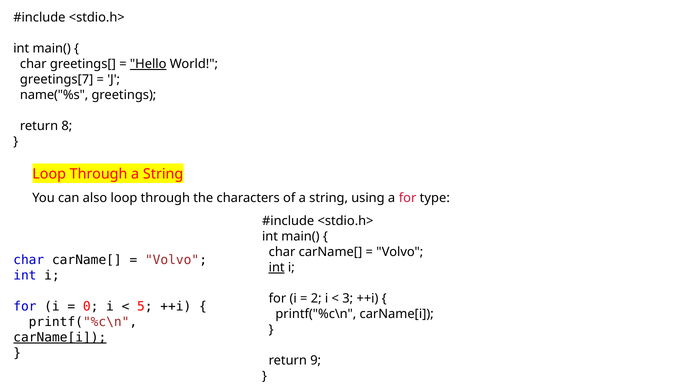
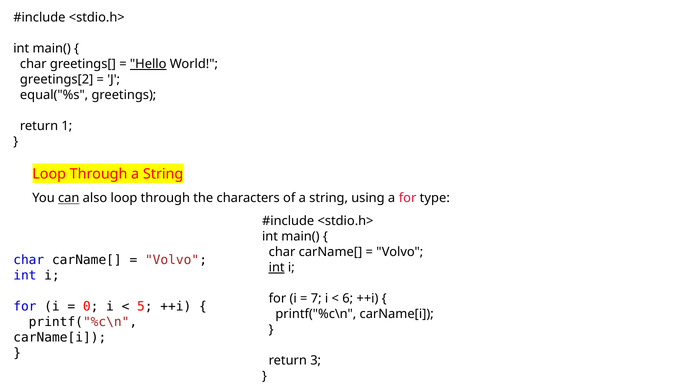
greetings[7: greetings[7 -> greetings[2 (57, 79)
name("%s: name("%s -> equal("%s (54, 95)
8: 8 -> 1 (67, 126)
can underline: none -> present (69, 198)
2: 2 -> 7 (316, 298)
3: 3 -> 6 (348, 298)
carName[i underline: present -> none (60, 337)
9: 9 -> 3 (316, 360)
